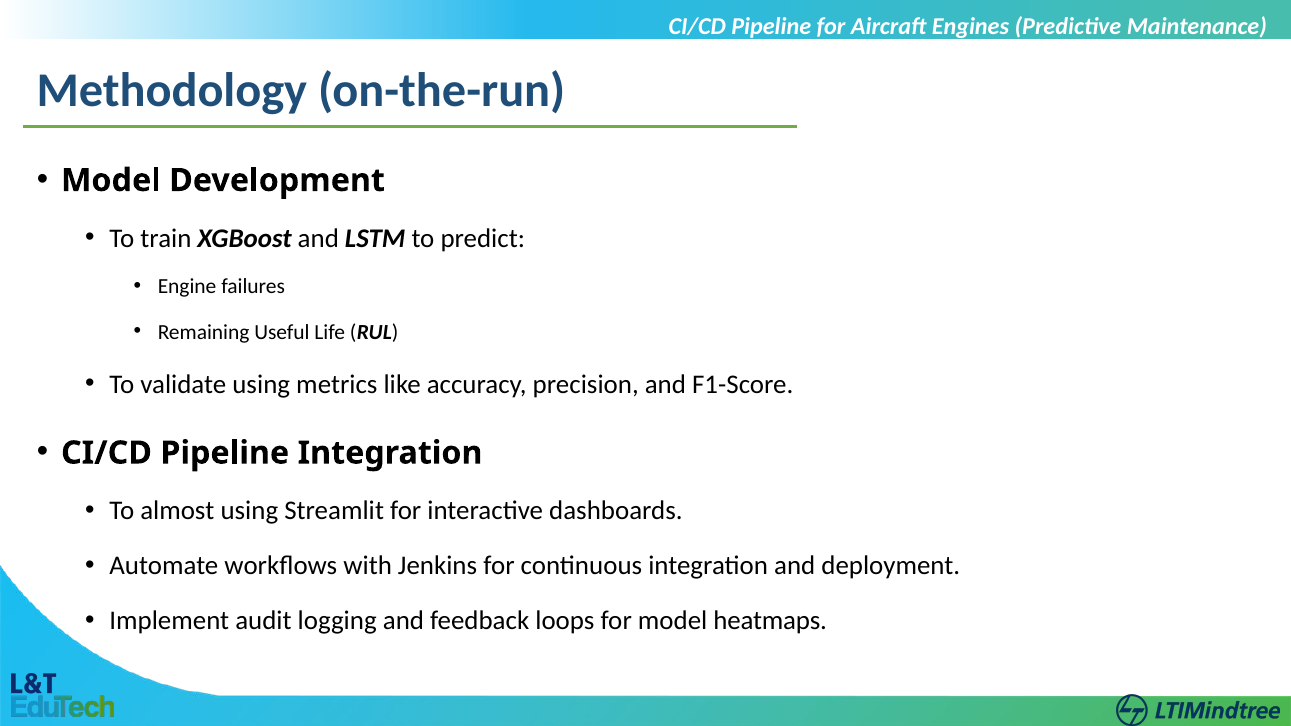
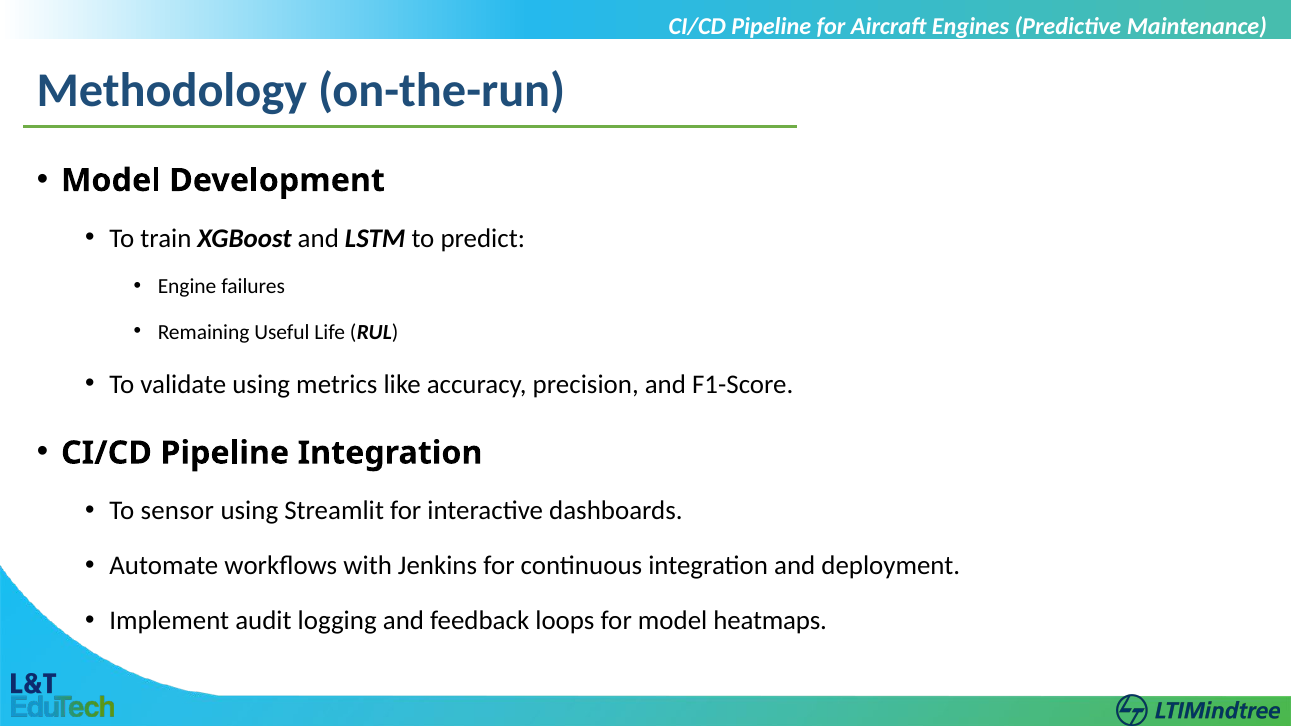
almost: almost -> sensor (177, 511)
